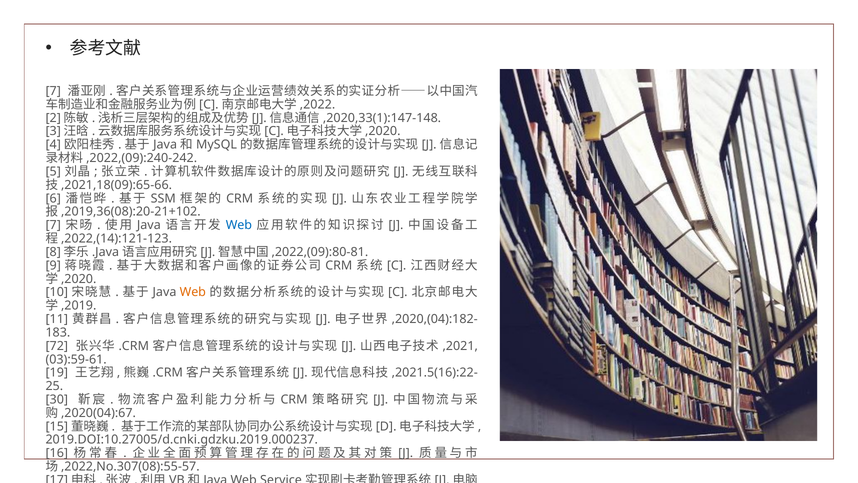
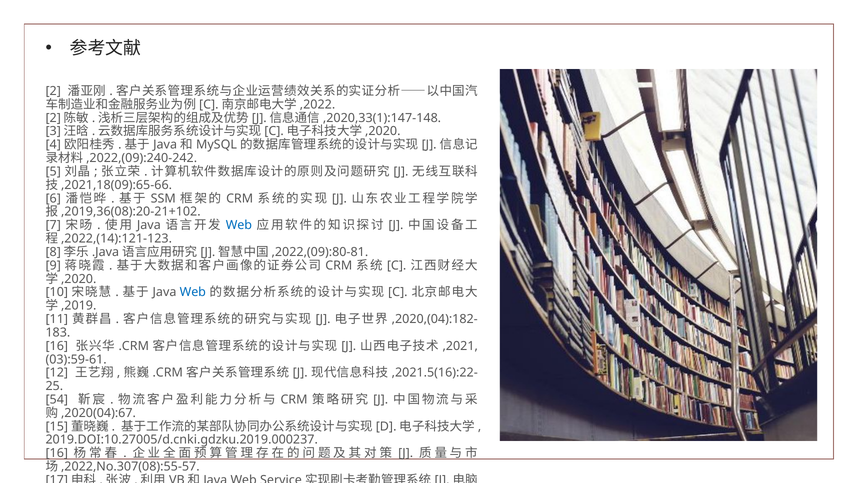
7: 7 -> 2 (53, 91)
Web colour: orange -> blue (193, 292)
72: 72 -> 16 (57, 346)
19: 19 -> 12 (57, 372)
30: 30 -> 54 (57, 399)
